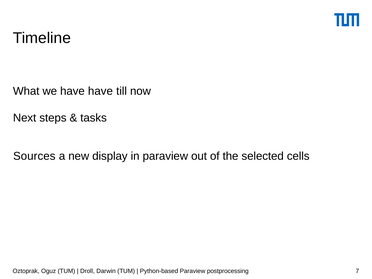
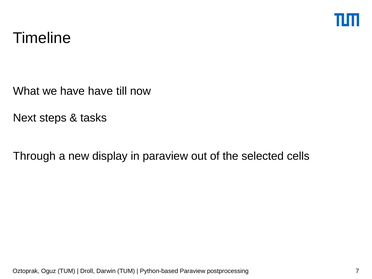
Sources: Sources -> Through (34, 156)
